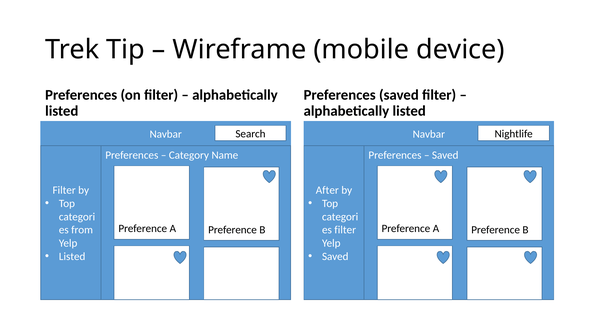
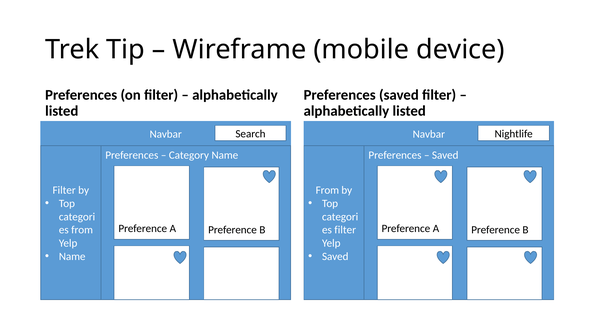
After: After -> From (327, 190)
Listed: Listed -> Name (72, 257)
